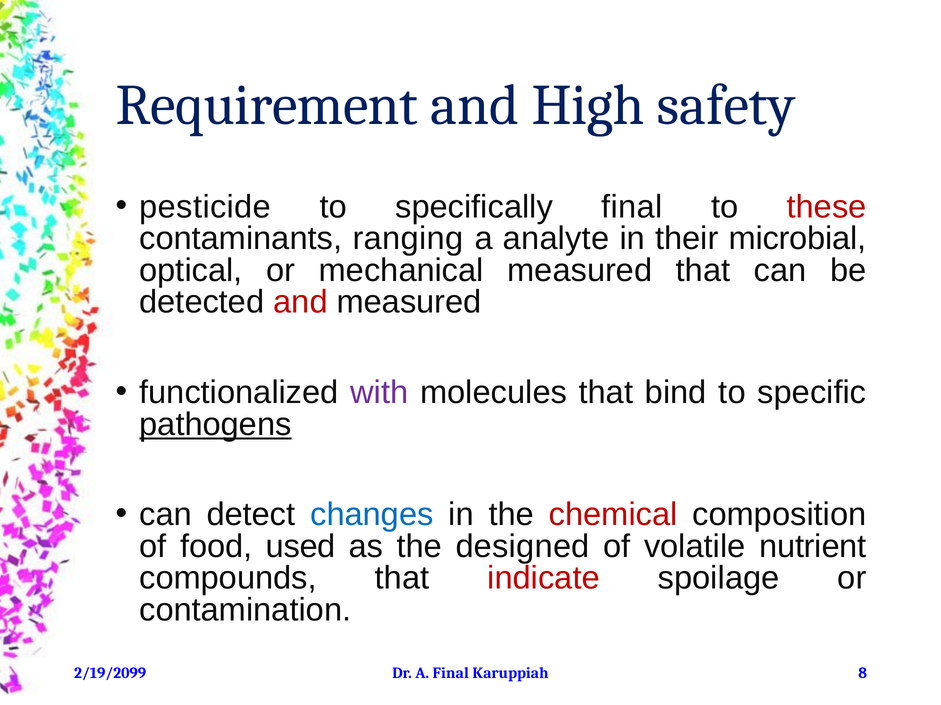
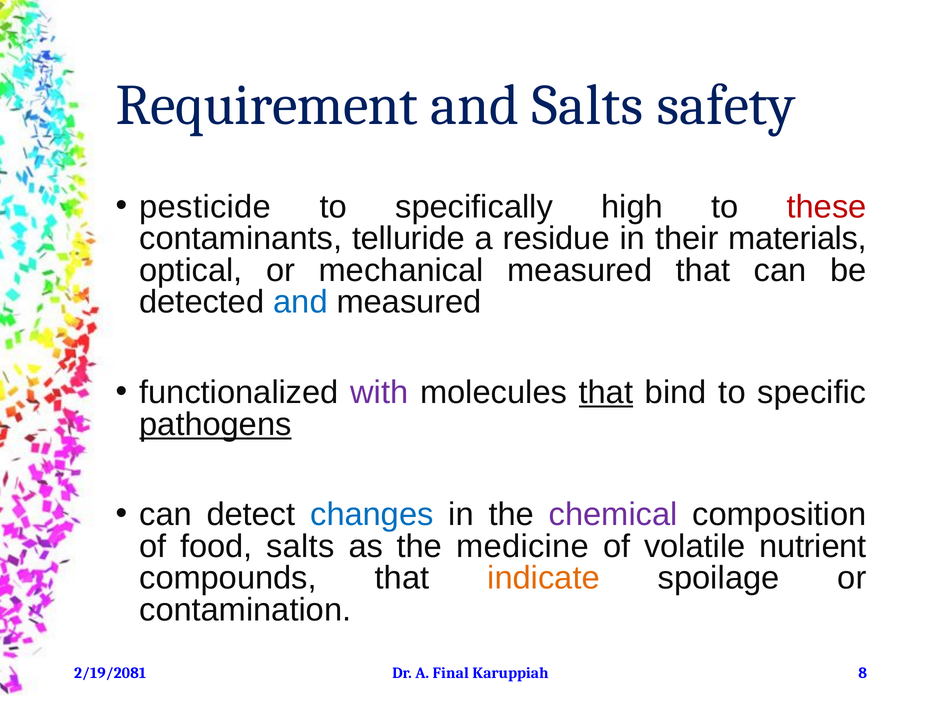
and High: High -> Salts (588, 105)
specifically final: final -> high (632, 207)
ranging: ranging -> telluride (408, 239)
analyte: analyte -> residue (556, 239)
microbial: microbial -> materials (798, 239)
and colour: red -> blue (300, 302)
that underline: none -> present (606, 393)
chemical colour: red -> purple (613, 515)
food used: used -> salts (300, 547)
designed: designed -> medicine (523, 547)
indicate colour: red -> orange (544, 579)
2/19/2099: 2/19/2099 -> 2/19/2081 (110, 674)
